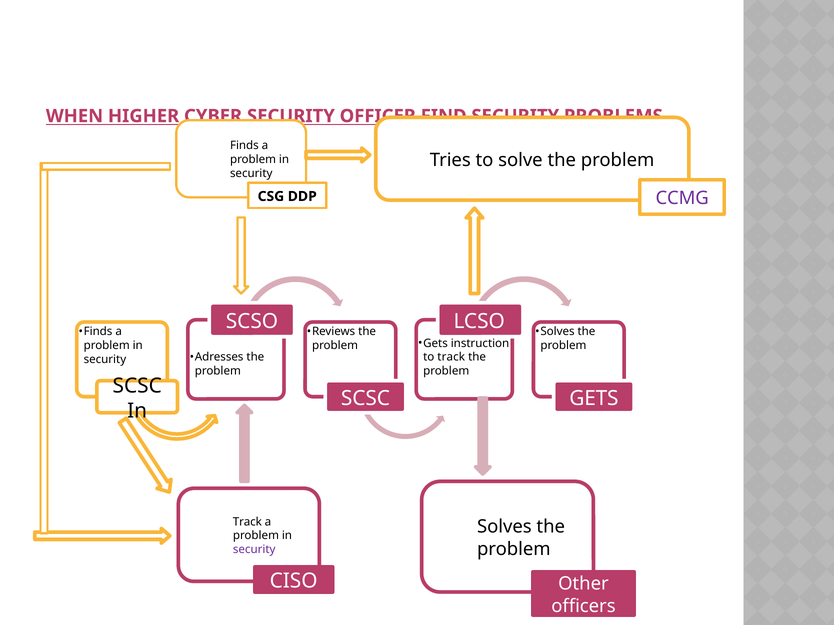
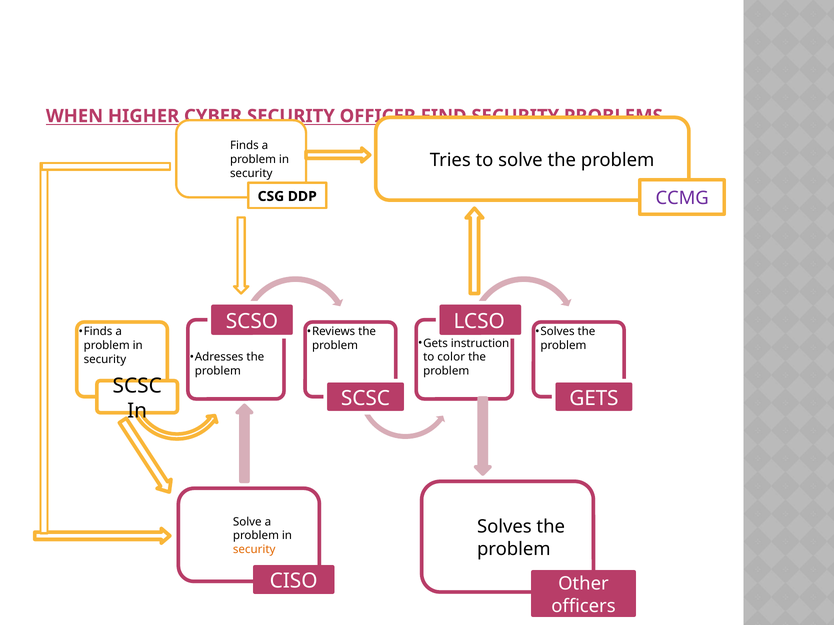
to track: track -> color (451, 357)
Track: Track -> Solve (247, 522)
security colour: purple -> orange (254, 550)
